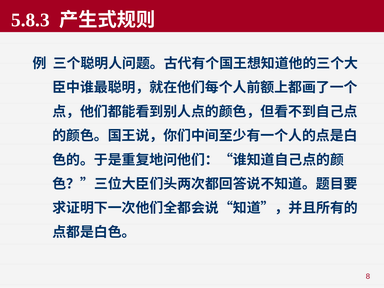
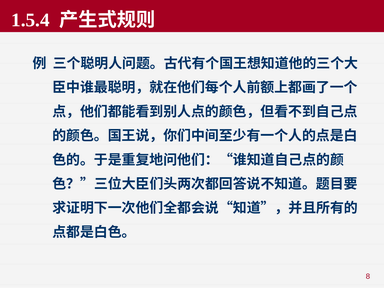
5.8.3: 5.8.3 -> 1.5.4 (30, 20)
